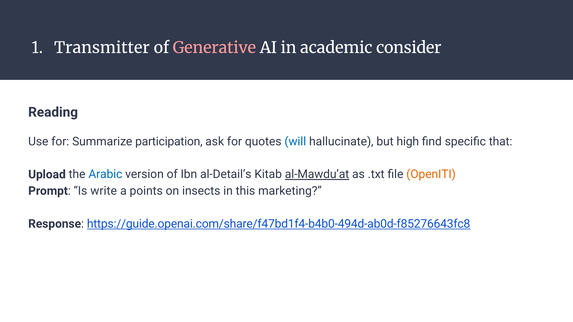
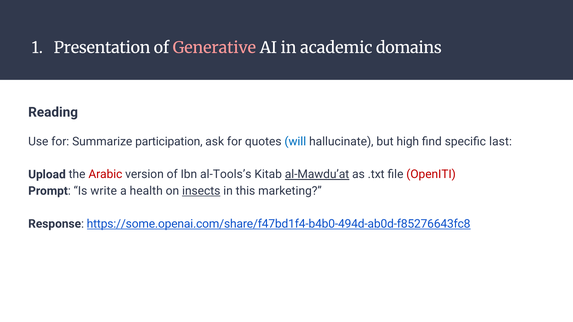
Transmitter: Transmitter -> Presentation (102, 48)
consider: consider -> domains (409, 48)
that: that -> last (501, 142)
Arabic colour: blue -> red (105, 175)
al-Detail’s: al-Detail’s -> al-Tools’s (226, 175)
OpenITI colour: orange -> red (431, 175)
points: points -> health (146, 191)
insects underline: none -> present (201, 191)
https://guide.openai.com/share/f47bd1f4-b4b0-494d-ab0d-f85276643fc8: https://guide.openai.com/share/f47bd1f4-b4b0-494d-ab0d-f85276643fc8 -> https://some.openai.com/share/f47bd1f4-b4b0-494d-ab0d-f85276643fc8 (279, 224)
